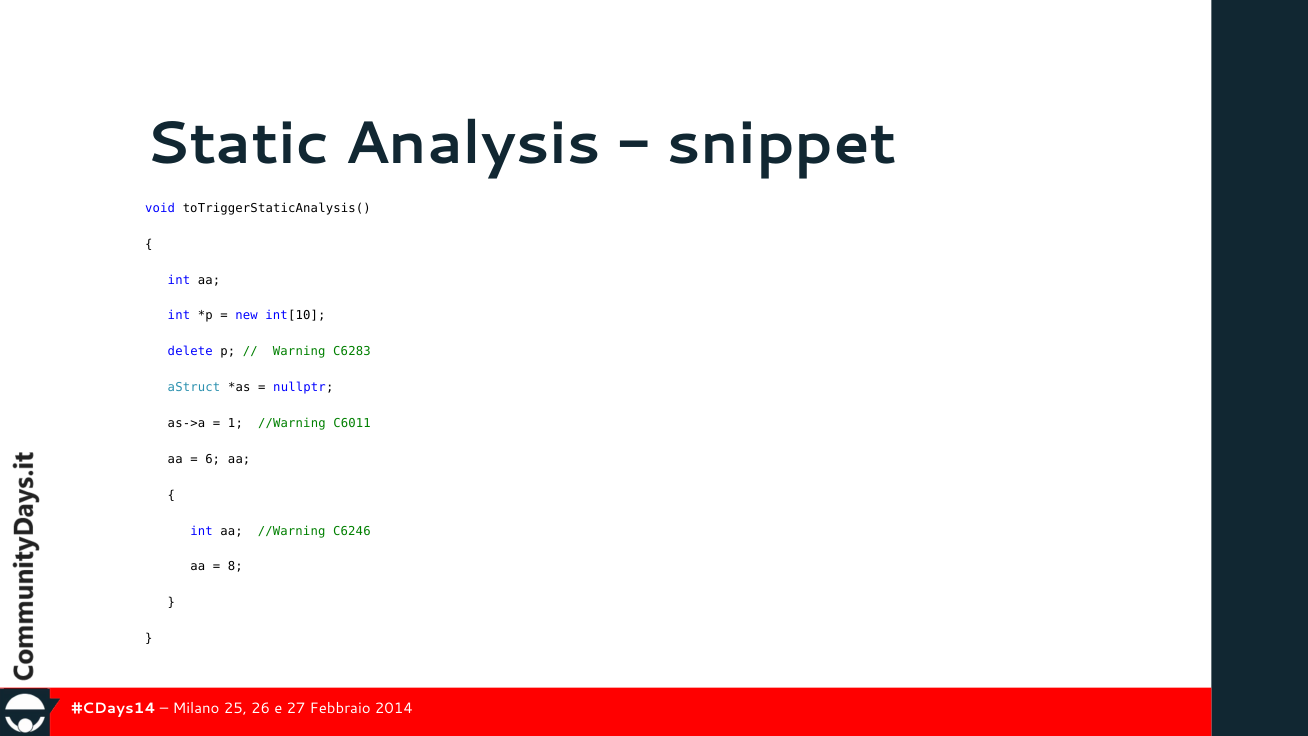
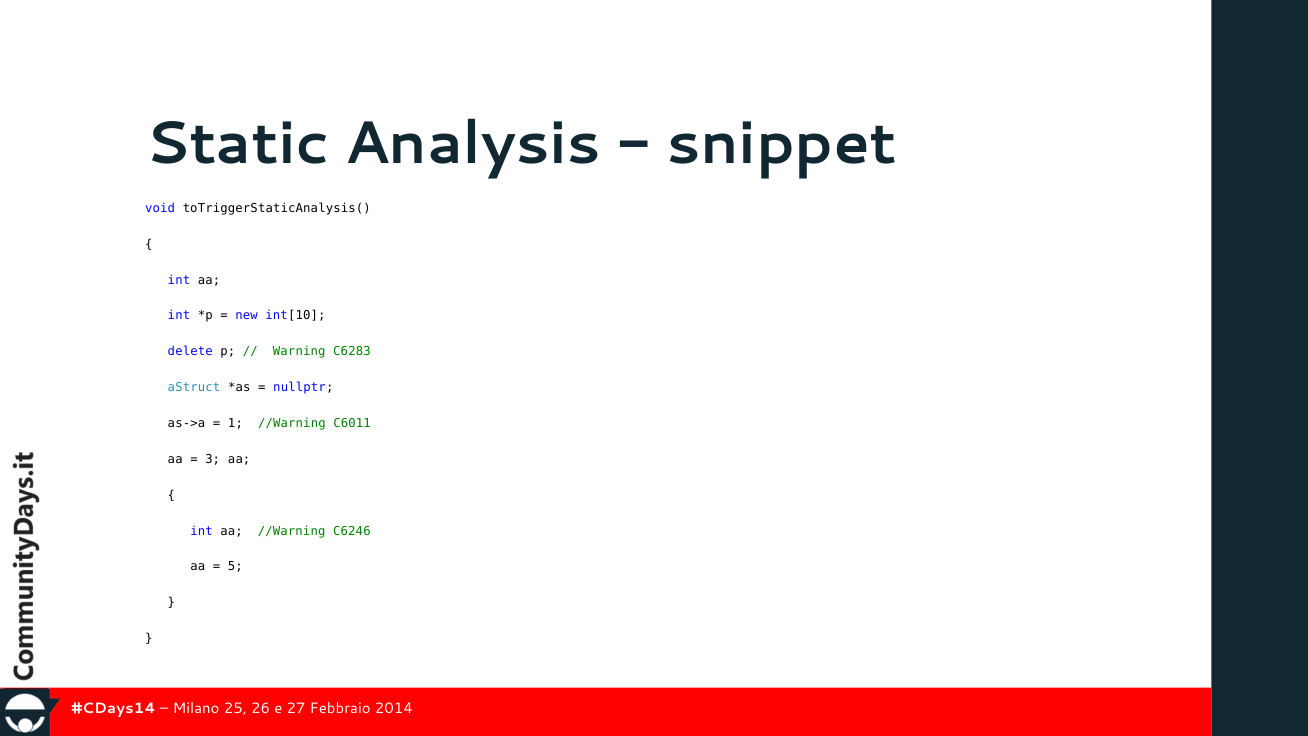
6: 6 -> 3 (213, 459)
8: 8 -> 5 (235, 567)
